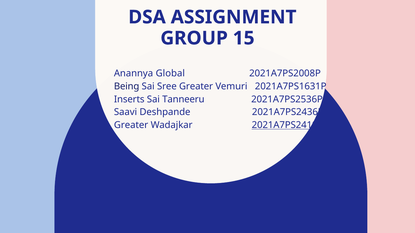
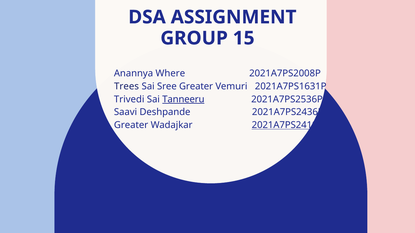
Global: Global -> Where (170, 73)
Being: Being -> Trees (127, 86)
Inserts: Inserts -> Trivedi (129, 99)
Tanneeru underline: none -> present (183, 99)
